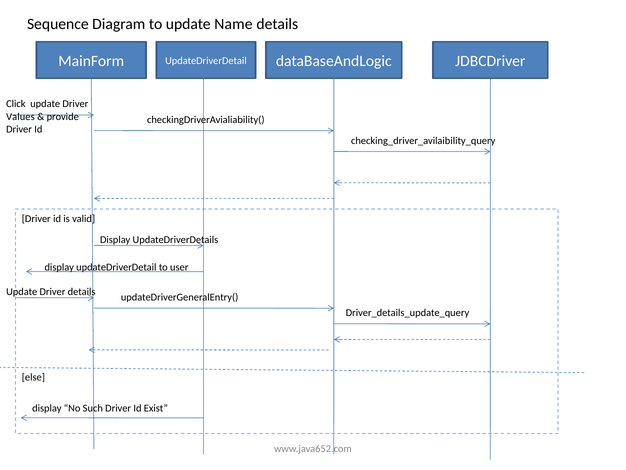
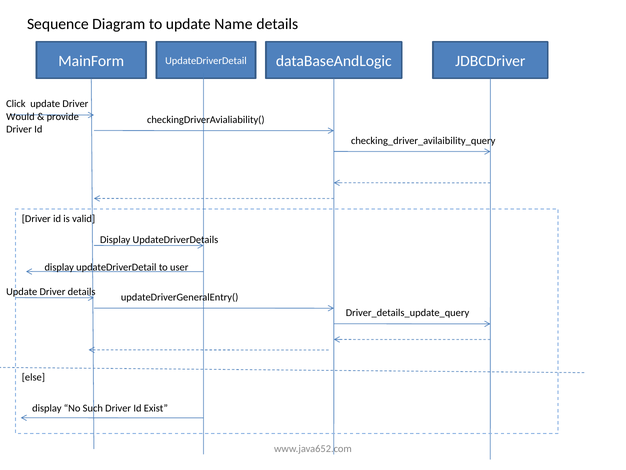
Values: Values -> Would (20, 116)
